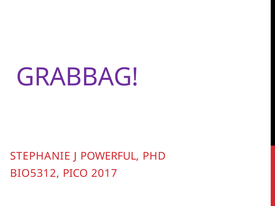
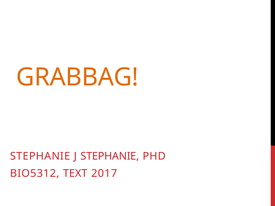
GRABBAG colour: purple -> orange (77, 77)
J POWERFUL: POWERFUL -> STEPHANIE (110, 156)
PICO: PICO -> TEXT (75, 174)
